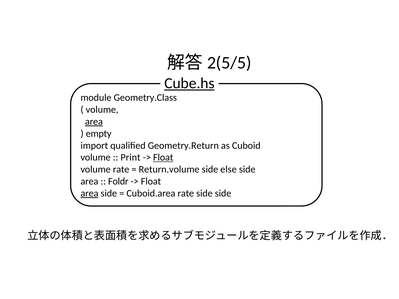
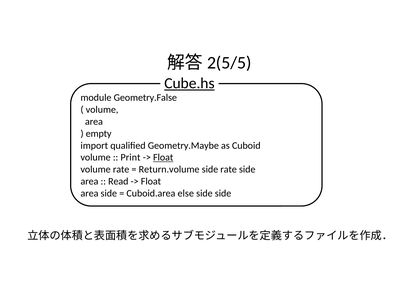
Geometry.Class: Geometry.Class -> Geometry.False (145, 98)
area underline: present -> none (94, 122)
Geometry.Return: Geometry.Return -> Geometry.Maybe (183, 146)
side else: else -> rate (229, 170)
Foldr: Foldr -> Read (118, 182)
area underline: present -> none (89, 193)
Cuboid.area rate: rate -> else (186, 193)
